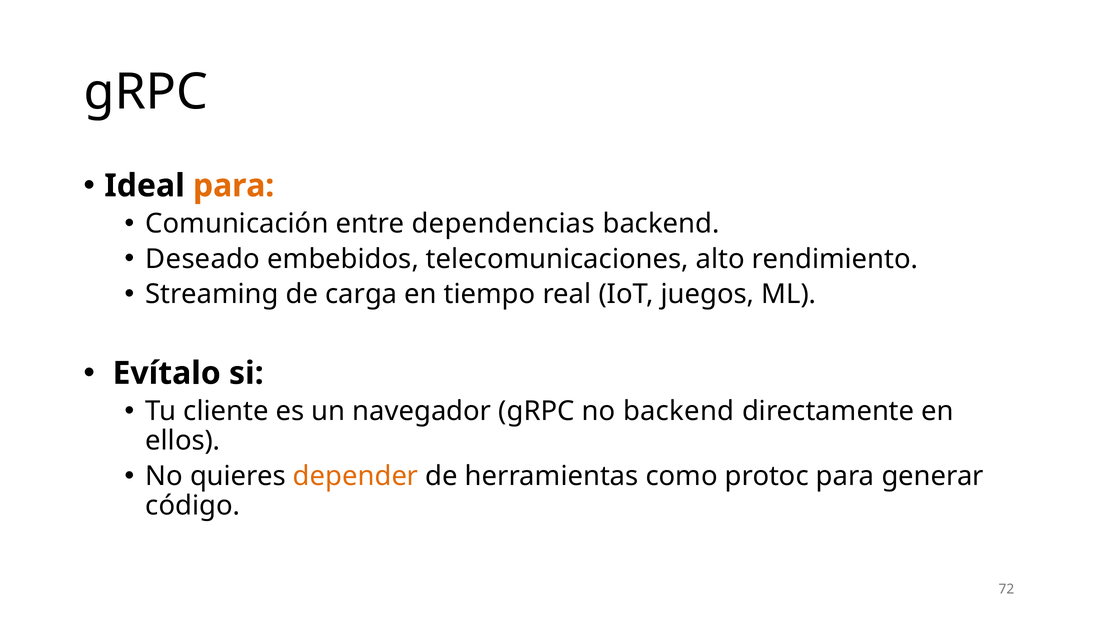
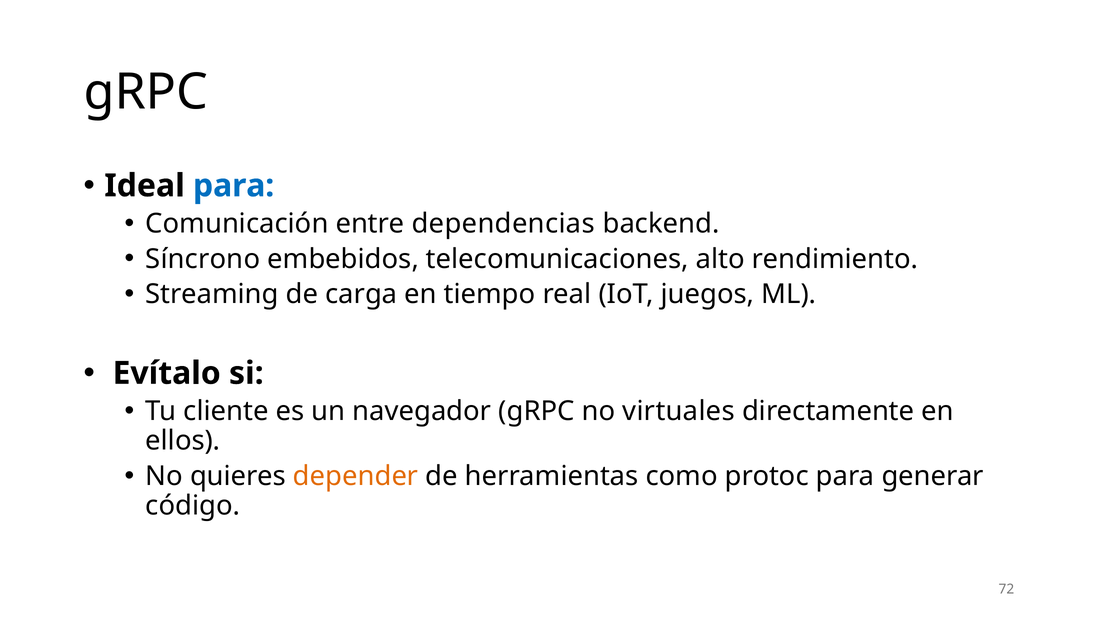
para colour: orange -> blue (234, 186)
Deseado: Deseado -> Síncrono (203, 259)
no backend: backend -> virtuales (679, 411)
